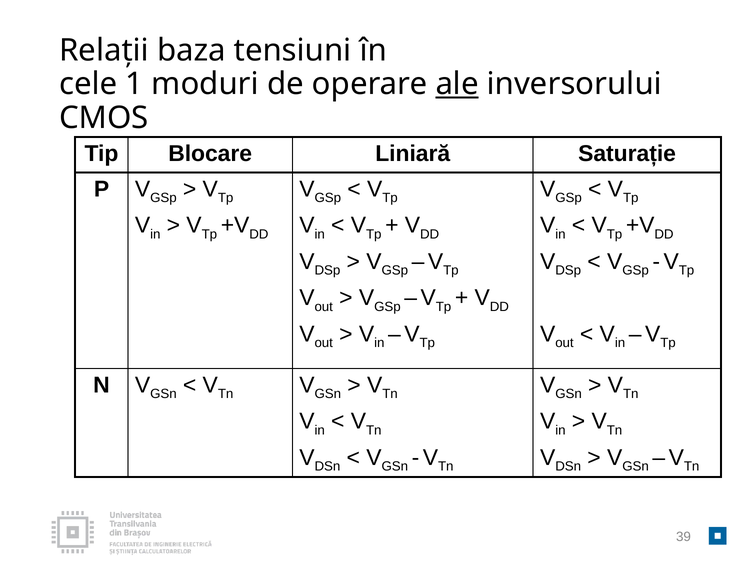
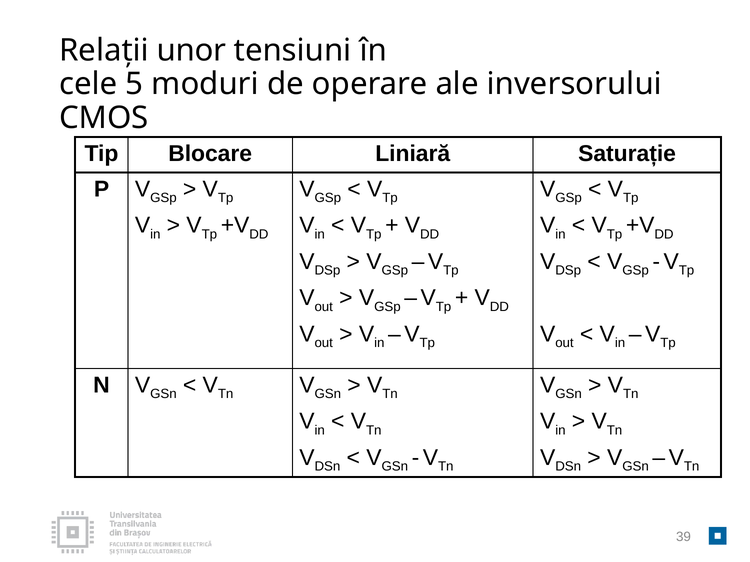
baza: baza -> unor (192, 50)
1: 1 -> 5 (134, 84)
ale underline: present -> none (457, 84)
